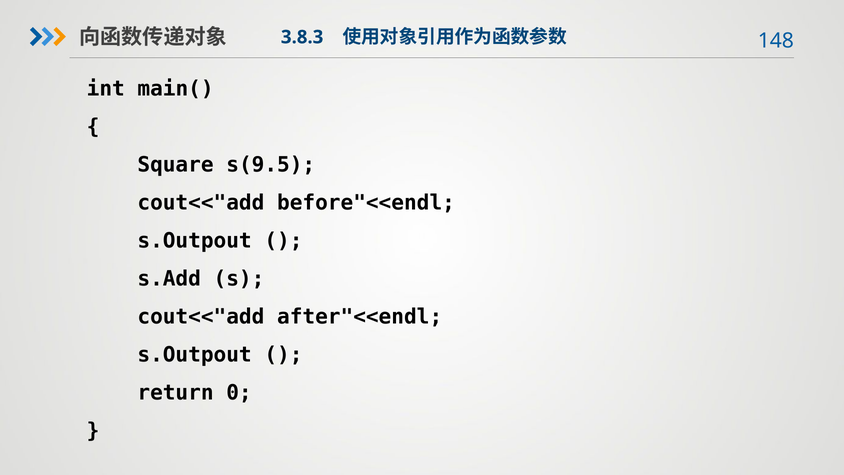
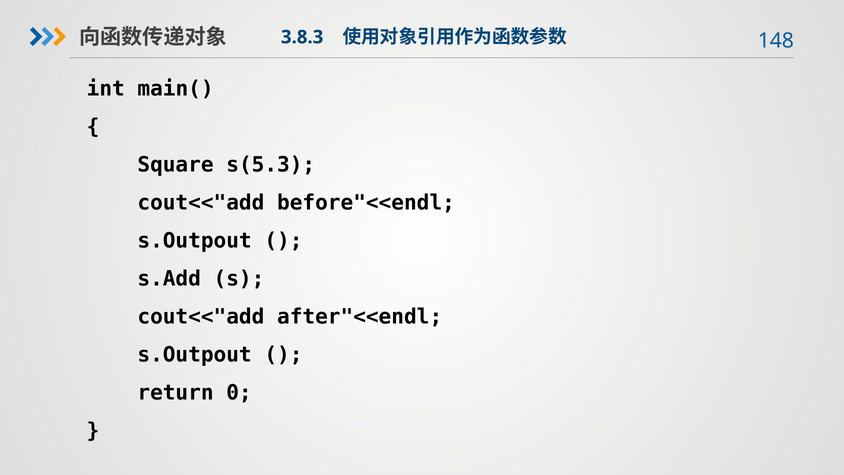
s(9.5: s(9.5 -> s(5.3 (271, 165)
